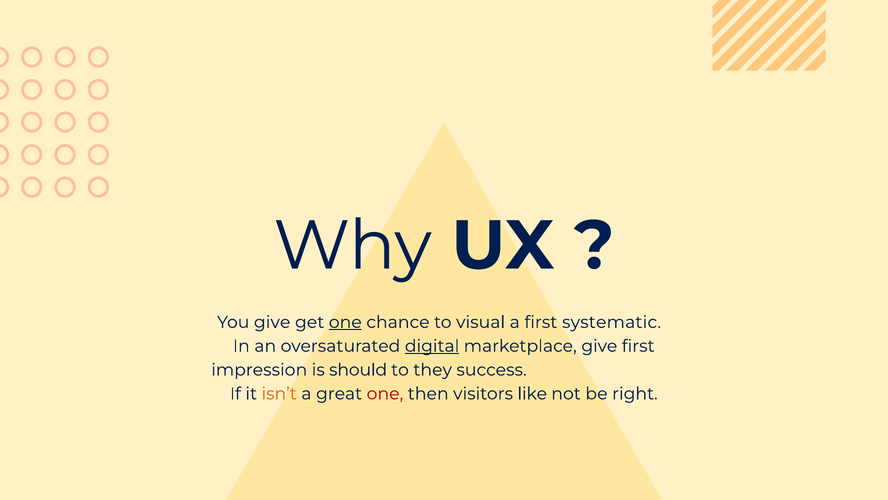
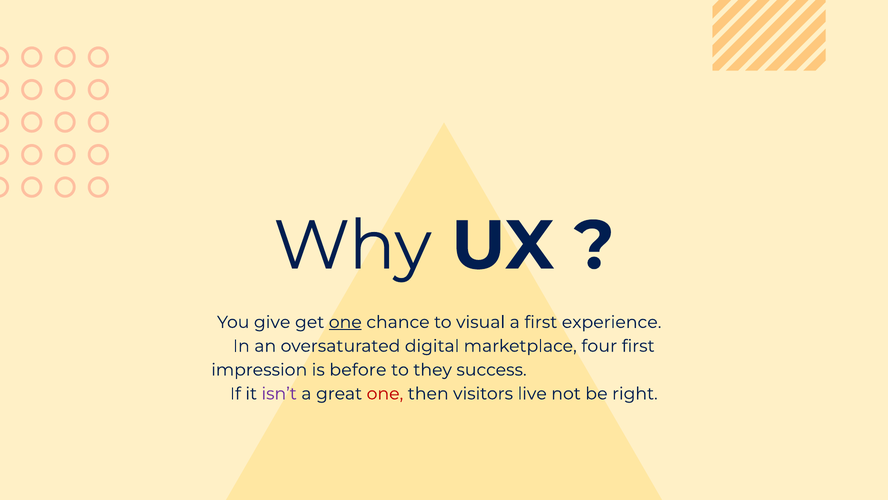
systematic: systematic -> experience (612, 322)
digital underline: present -> none (432, 346)
marketplace give: give -> four (599, 346)
should: should -> before (358, 370)
isn’t colour: orange -> purple (279, 393)
like: like -> live (532, 393)
